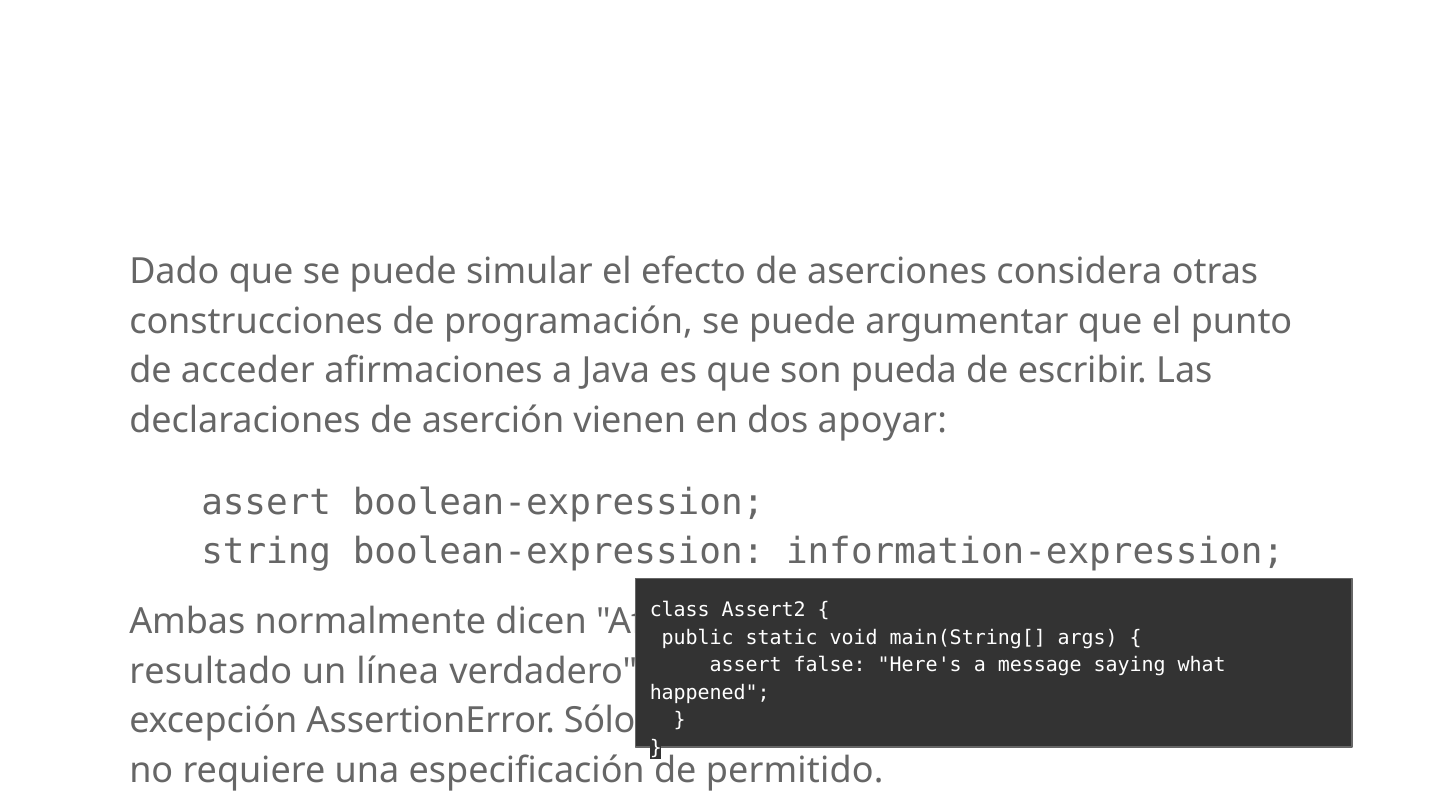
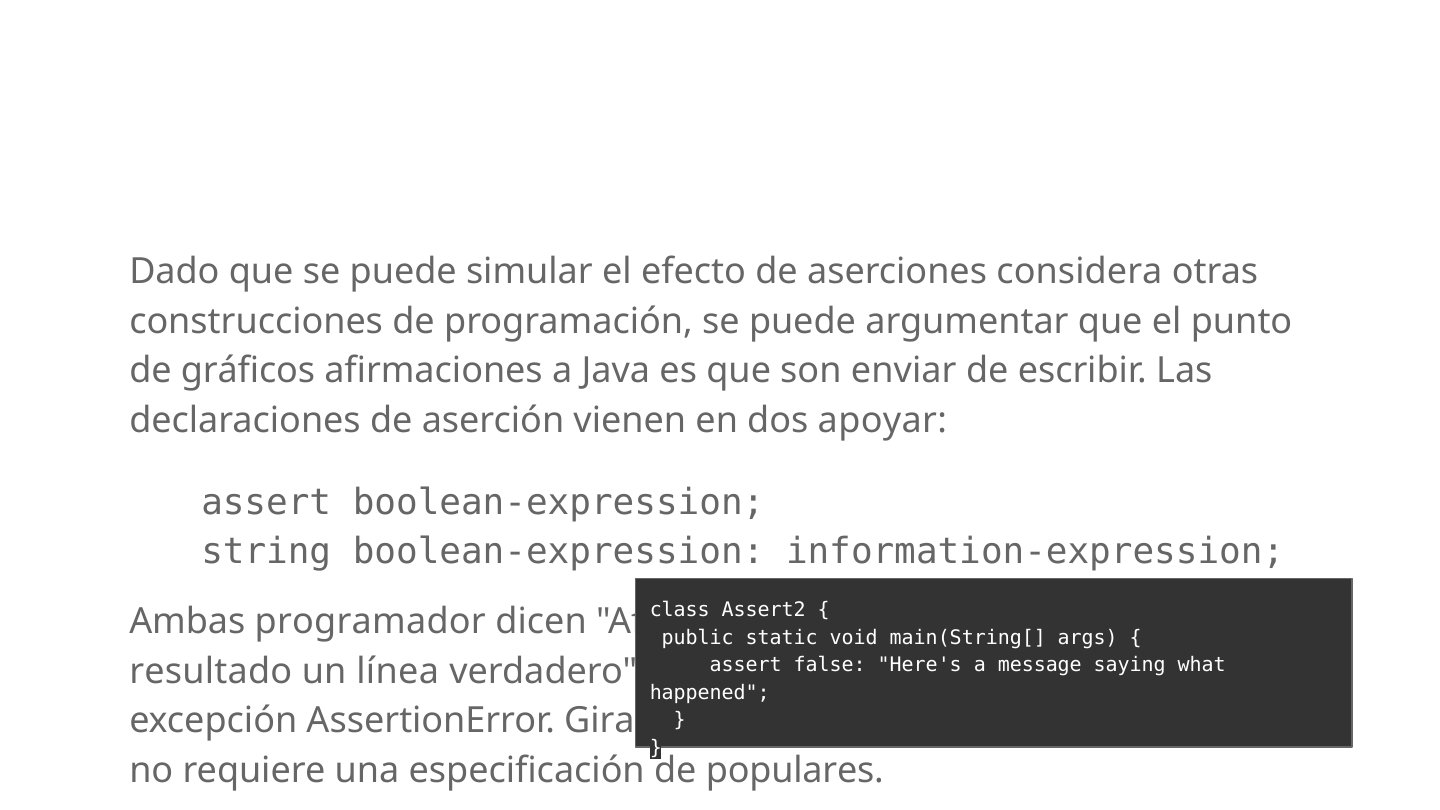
acceder: acceder -> gráficos (248, 371)
pueda: pueda -> enviar (904, 371)
normalmente: normalmente -> programador (370, 622)
Sólo: Sólo -> Gira (599, 721)
permitido: permitido -> populares (795, 771)
